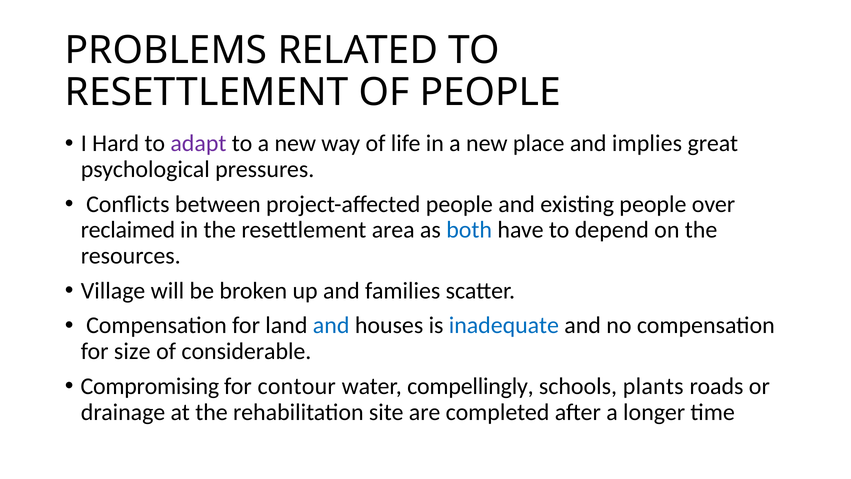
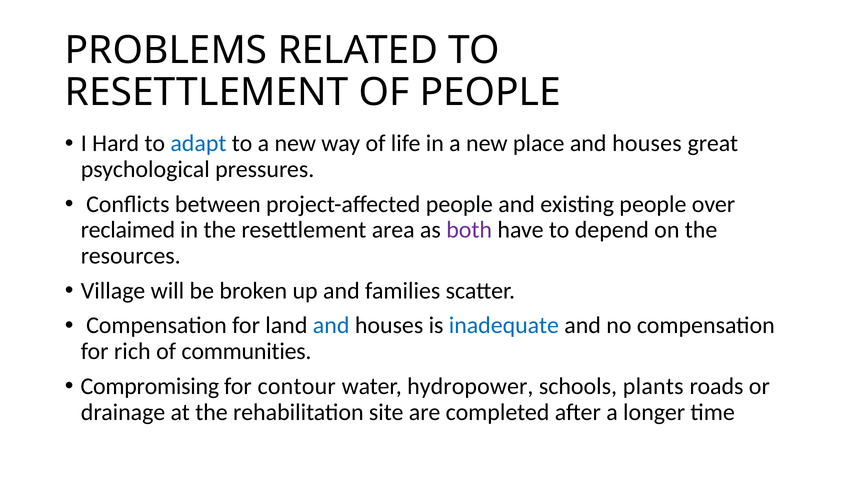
adapt colour: purple -> blue (198, 143)
place and implies: implies -> houses (647, 143)
both colour: blue -> purple (469, 230)
size: size -> rich (132, 351)
considerable: considerable -> communities (247, 351)
compellingly: compellingly -> hydropower (470, 386)
